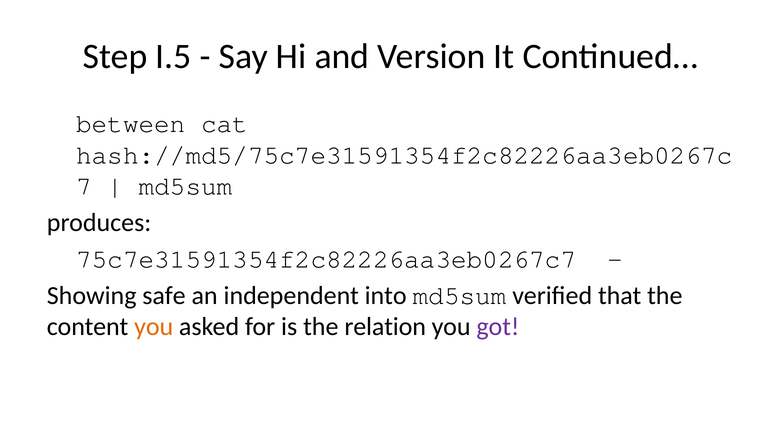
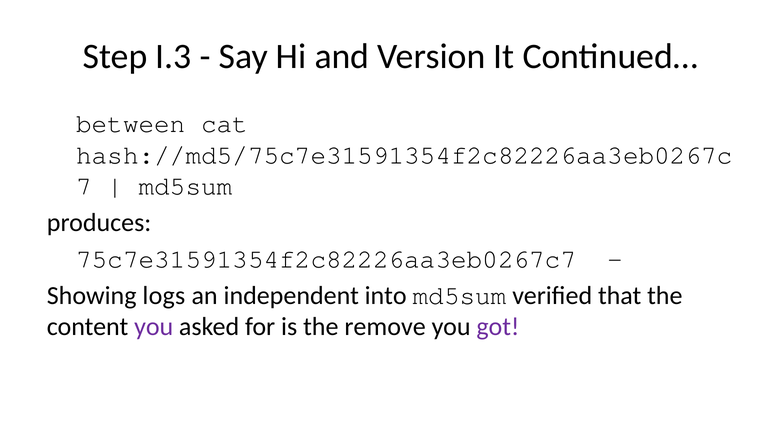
I.5: I.5 -> I.3 (173, 57)
safe: safe -> logs (164, 296)
you colour: orange -> purple (154, 327)
relation: relation -> remove (385, 327)
